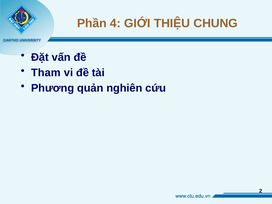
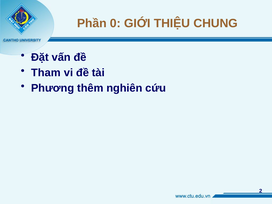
4: 4 -> 0 (115, 23)
quản: quản -> thêm (90, 88)
